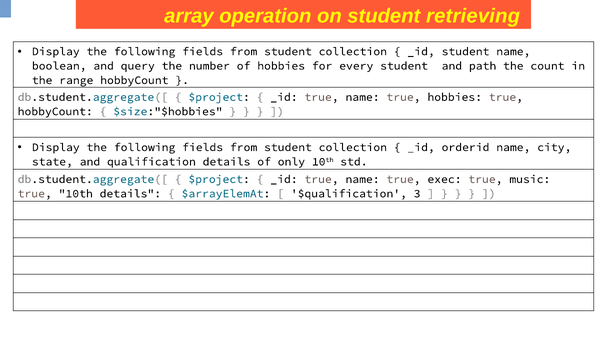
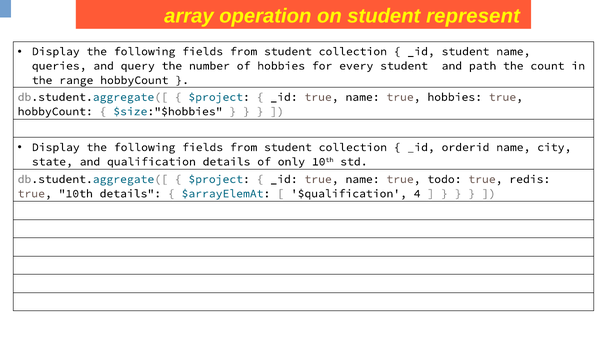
retrieving: retrieving -> represent (473, 16)
boolean: boolean -> queries (59, 66)
exec: exec -> todo (444, 179)
music: music -> redis (530, 179)
3: 3 -> 4 (417, 193)
